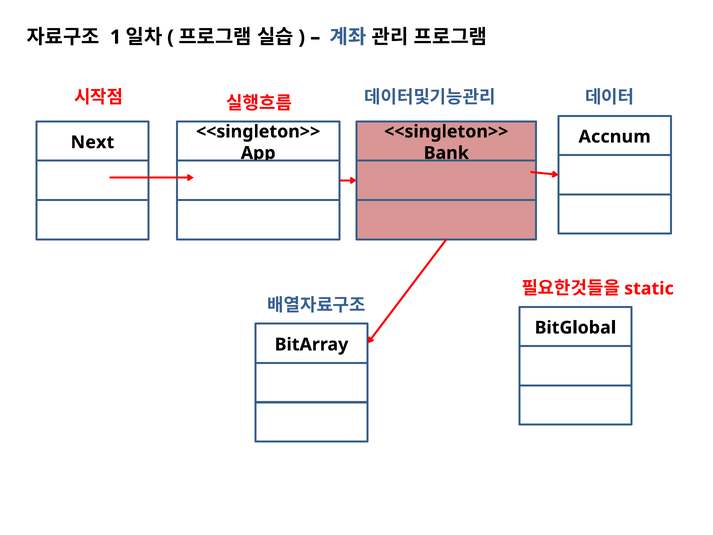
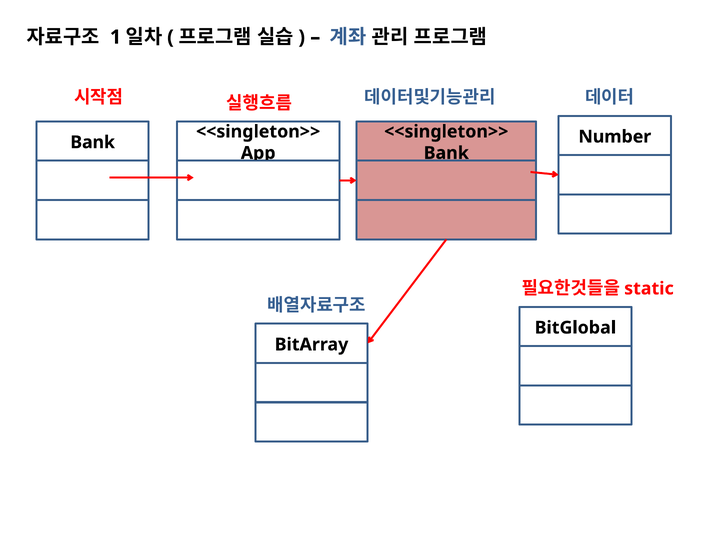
Accnum: Accnum -> Number (615, 137)
Next: Next -> Bank (93, 142)
